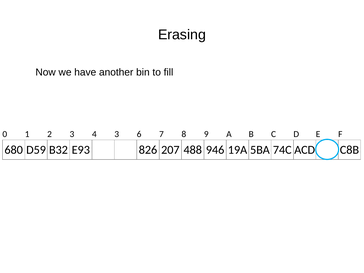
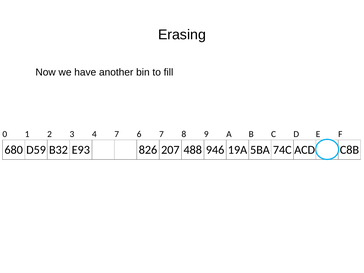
4 3: 3 -> 7 (117, 134)
